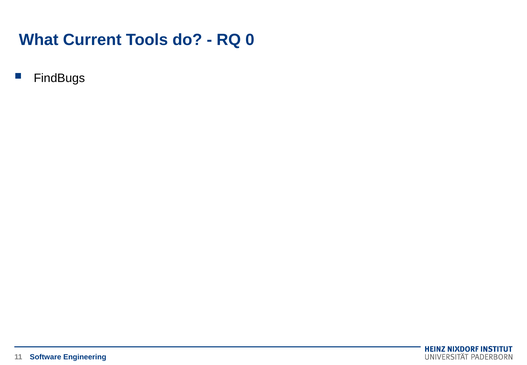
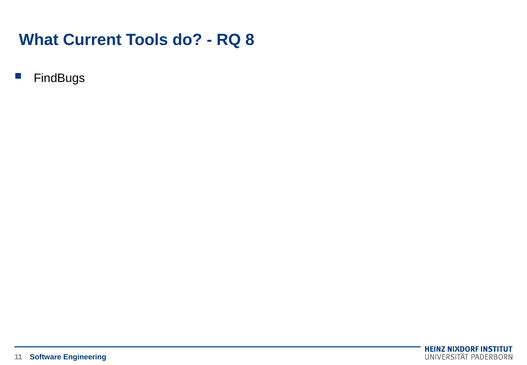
0: 0 -> 8 (250, 40)
